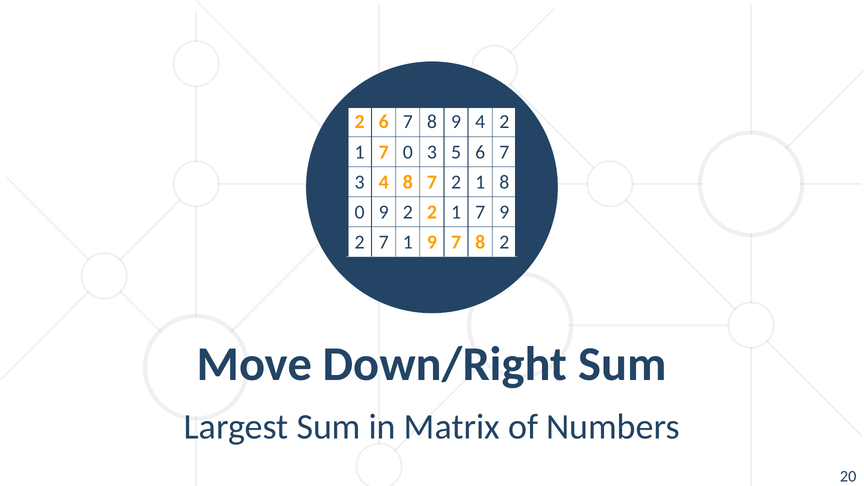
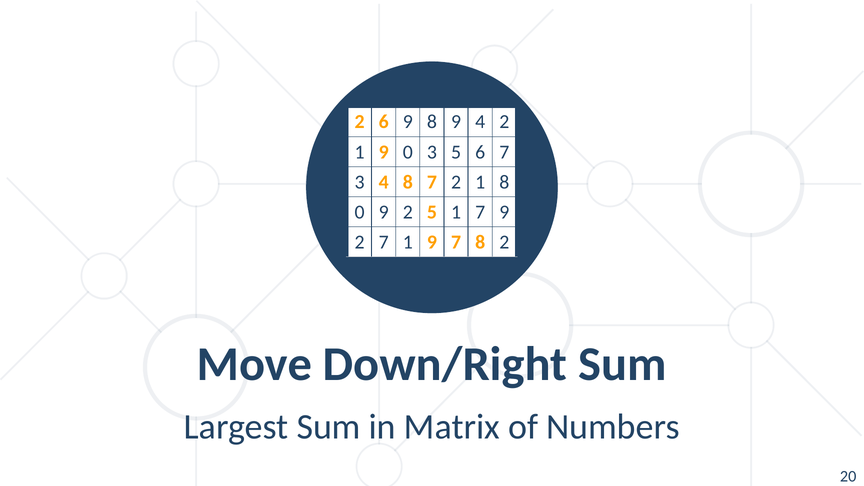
2 6 7: 7 -> 9 (408, 122)
7: 7 -> 9 (384, 152)
2 2: 2 -> 5 (432, 212)
